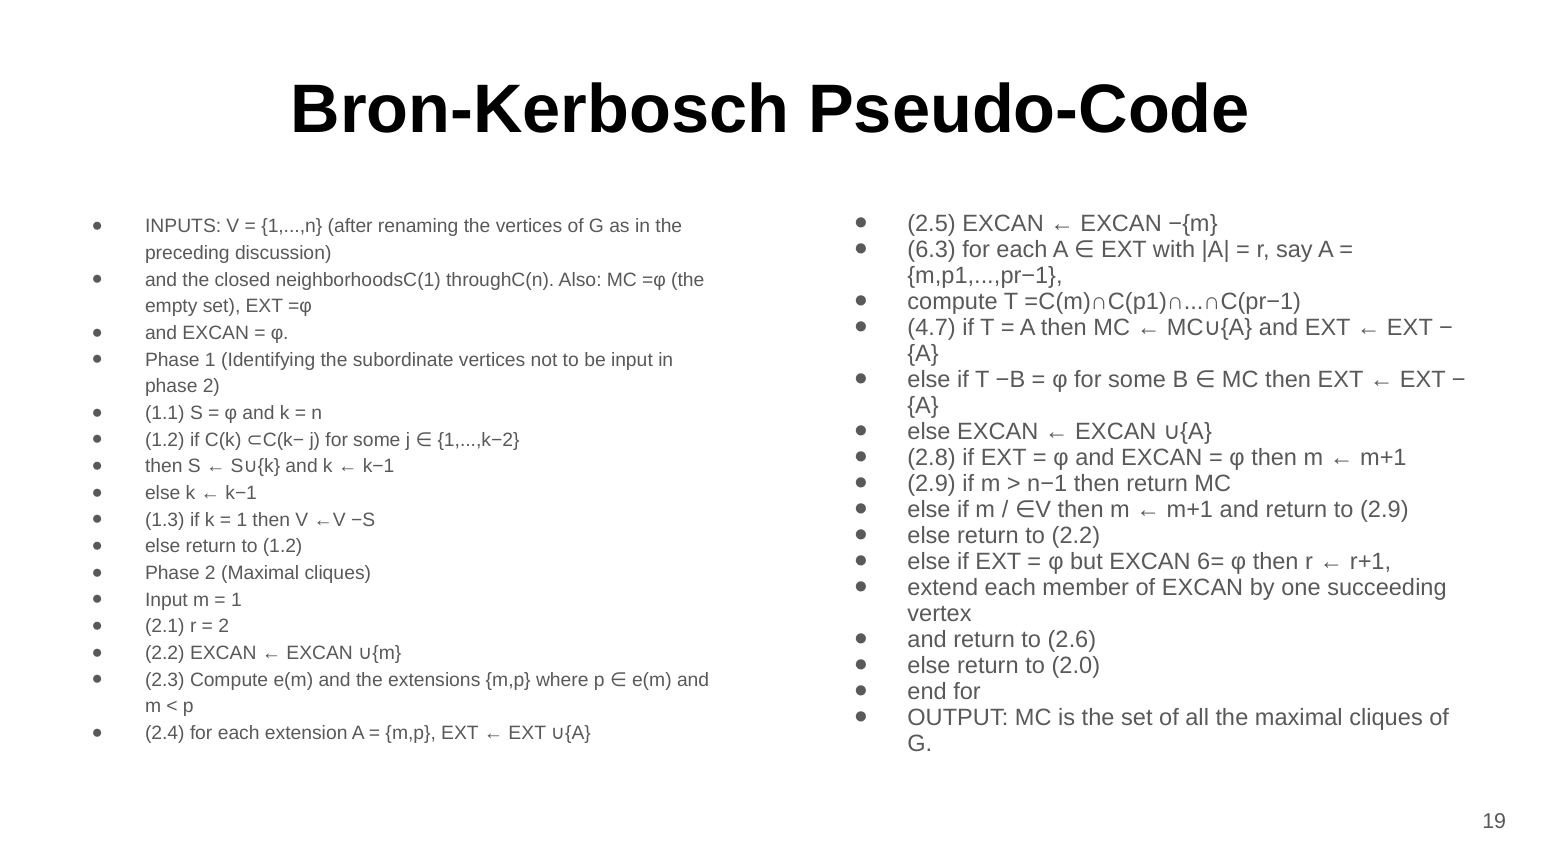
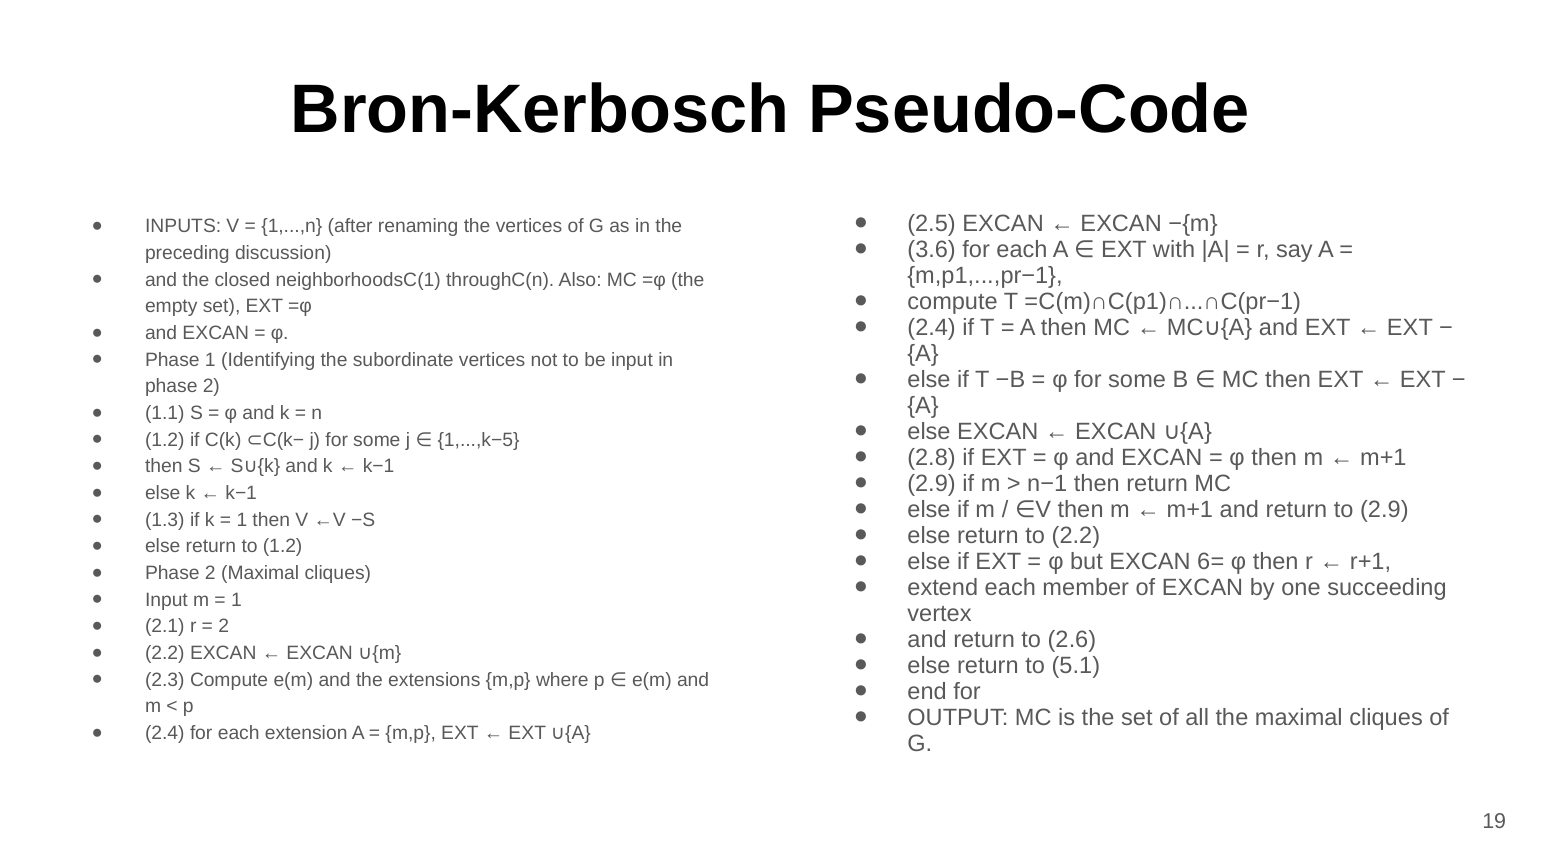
6.3: 6.3 -> 3.6 (932, 249)
4.7: 4.7 -> 2.4 (932, 327)
1,...,k−2: 1,...,k−2 -> 1,...,k−5 (479, 439)
2.0: 2.0 -> 5.1 (1076, 665)
